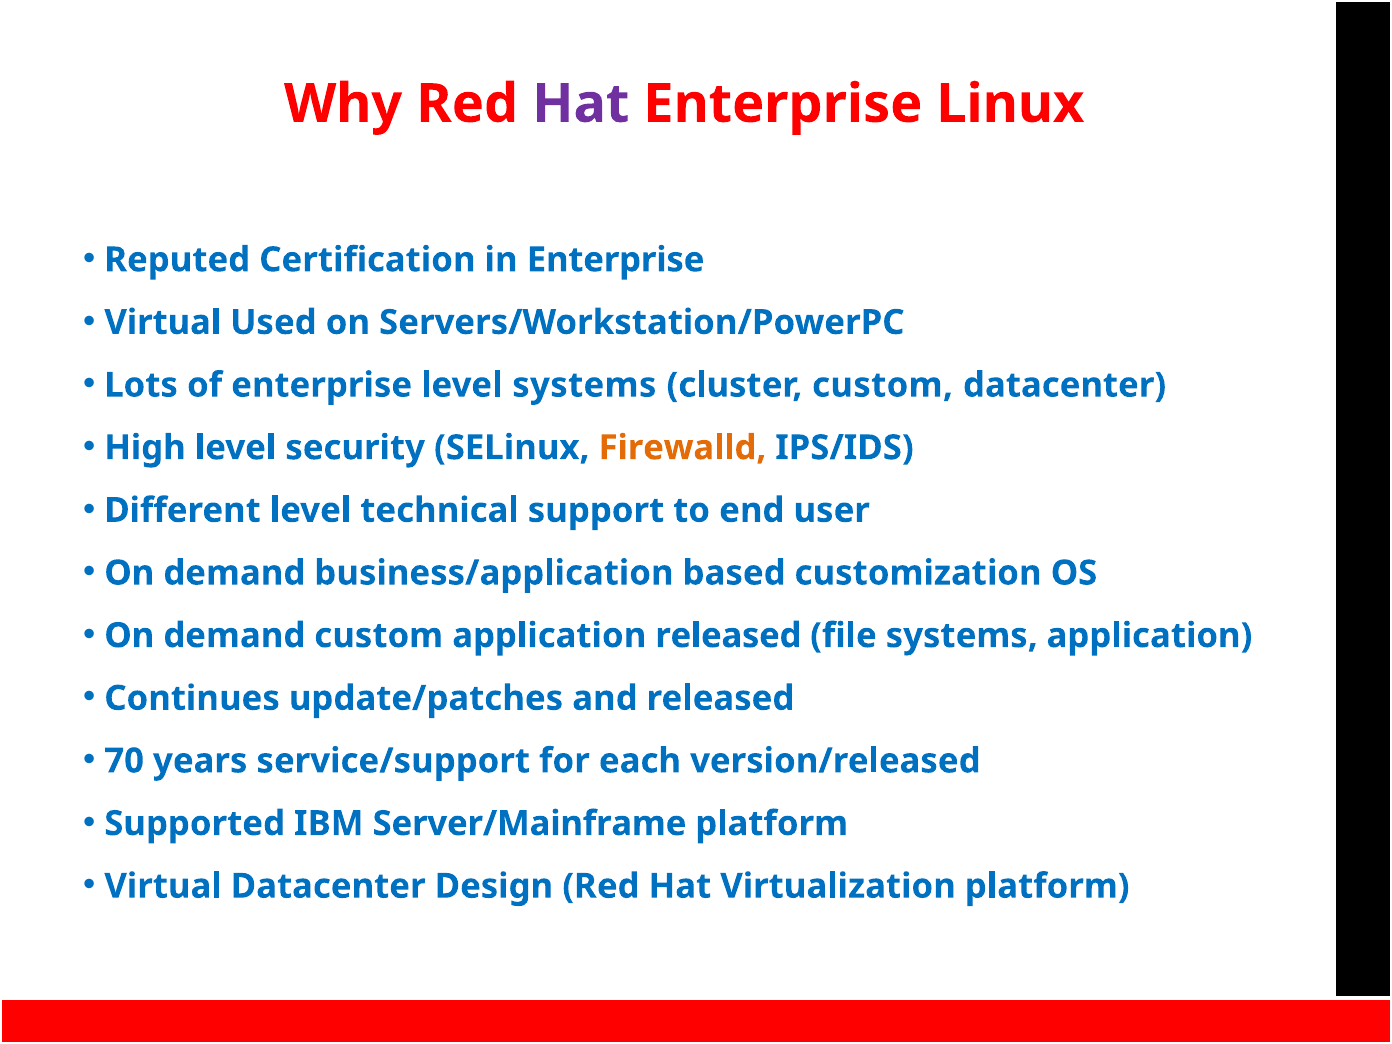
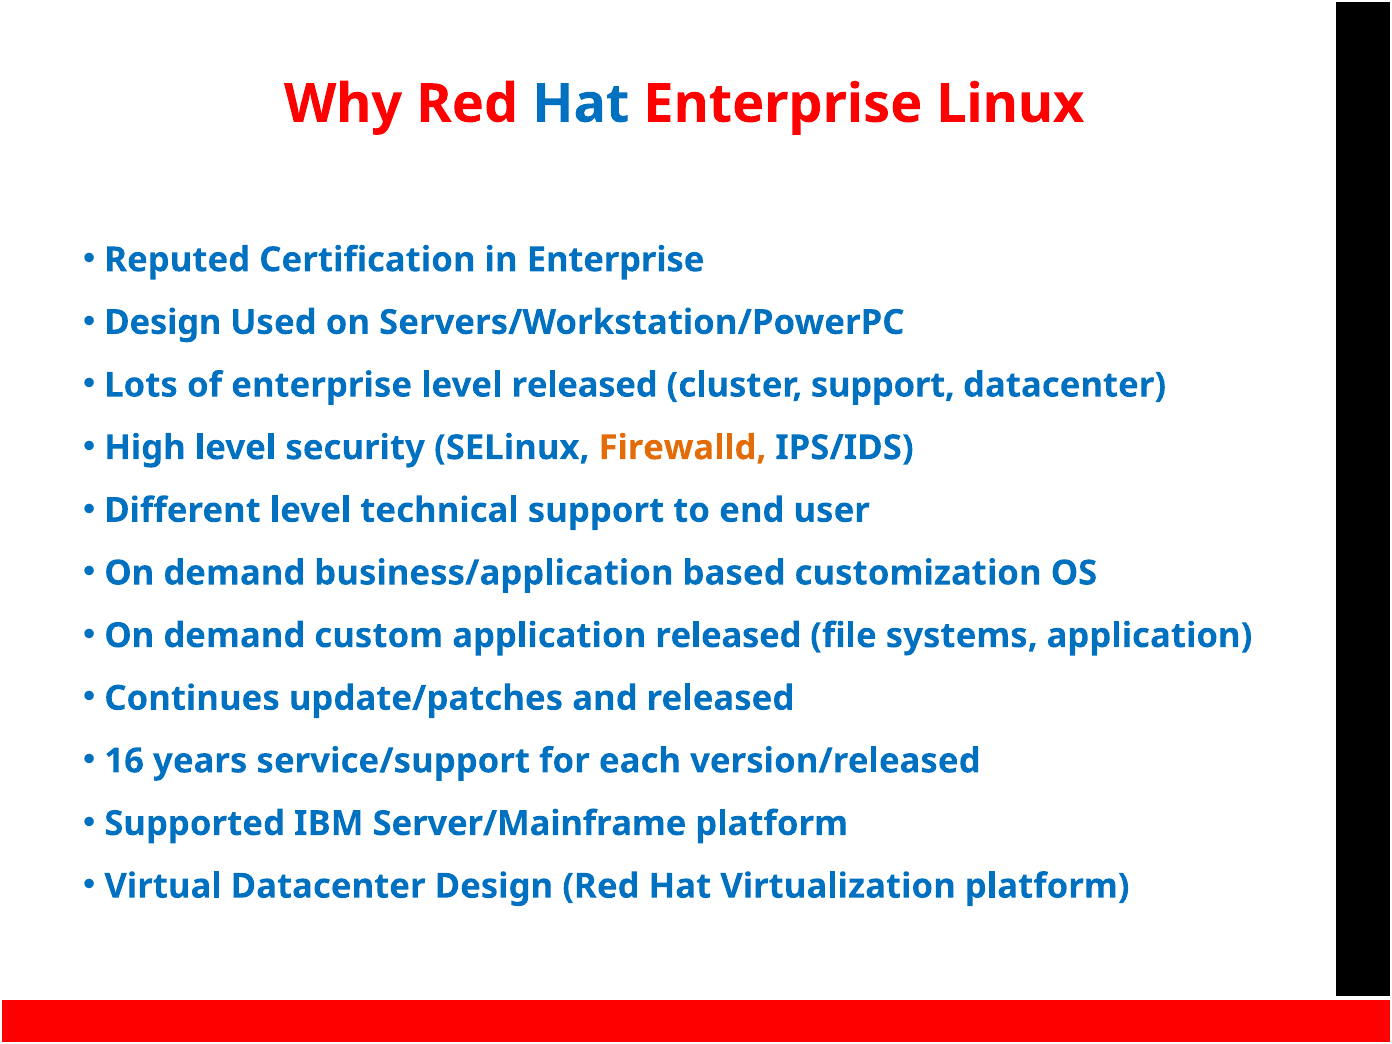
Hat colour: purple -> blue (581, 104)
Virtual: Virtual -> Design (163, 322)
level systems: systems -> released (585, 385)
cluster custom: custom -> support (883, 385)
70: 70 -> 16 (124, 761)
